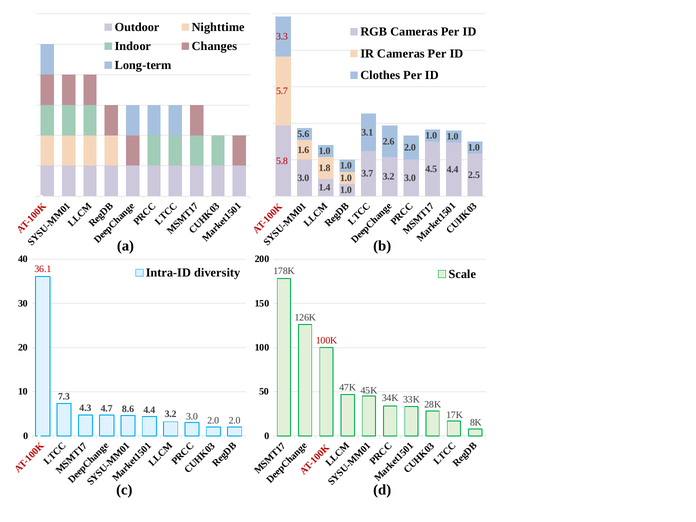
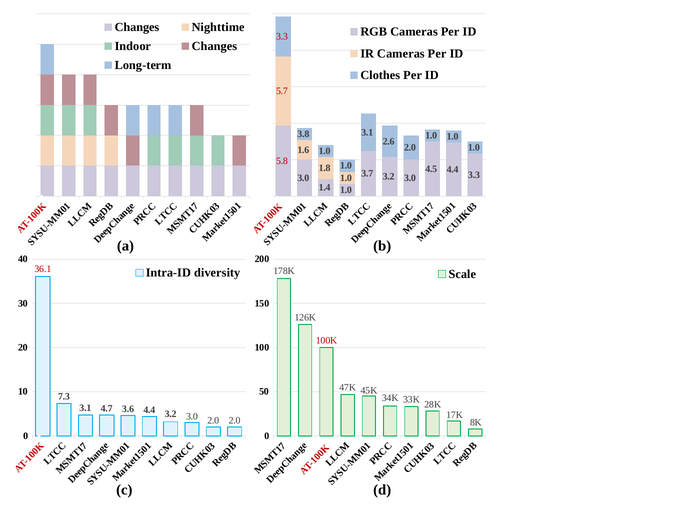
Outdoor: Outdoor -> Changes (137, 27)
5.6: 5.6 -> 3.8 (303, 134)
2.5: 2.5 -> 3.3 (474, 175)
4.3: 4.3 -> 3.1 (85, 408)
8.6: 8.6 -> 3.6 (128, 409)
